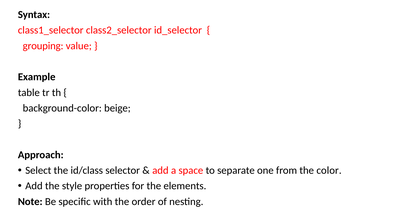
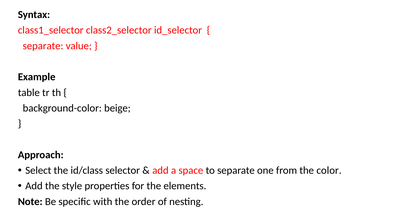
grouping: grouping -> separate (43, 46)
